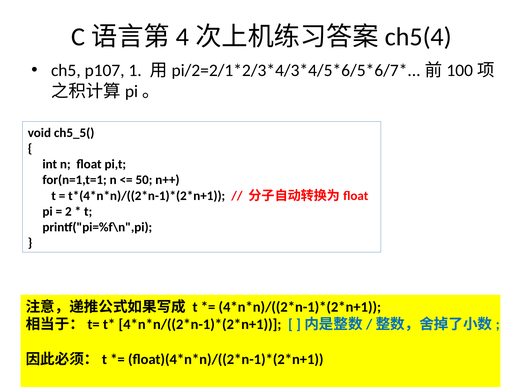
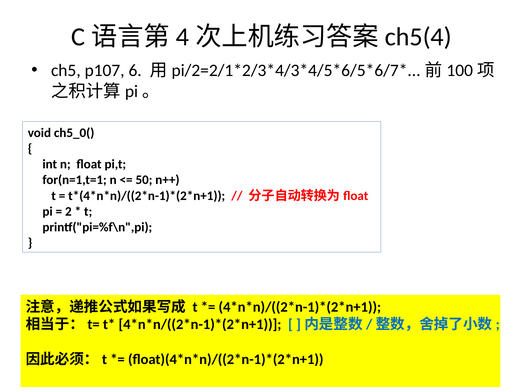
1: 1 -> 6 (135, 70)
ch5_5(: ch5_5( -> ch5_0( (74, 133)
